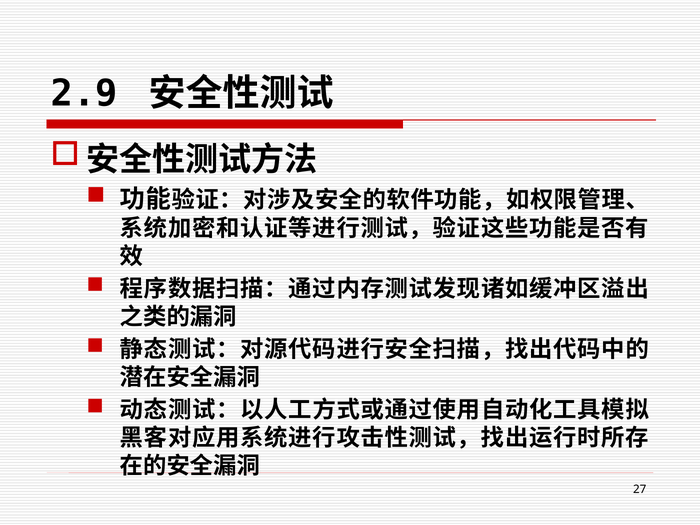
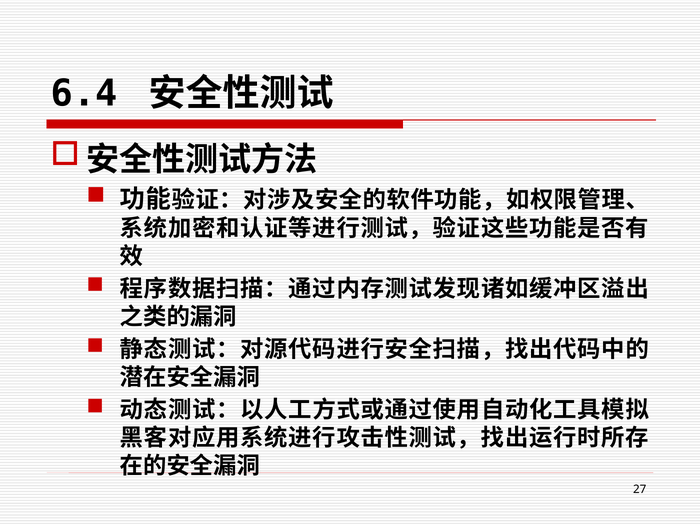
2.9: 2.9 -> 6.4 (84, 93)
